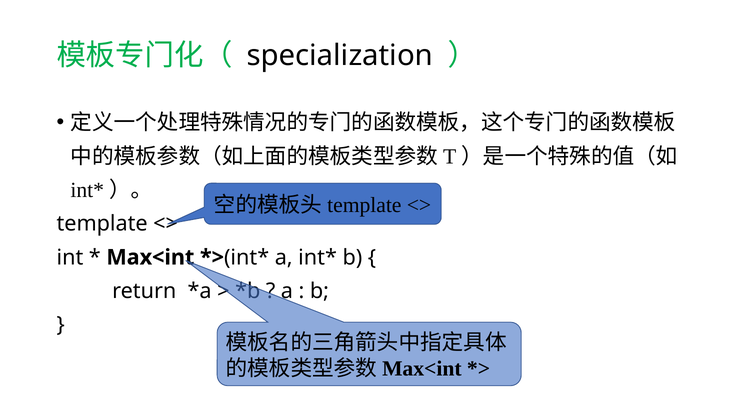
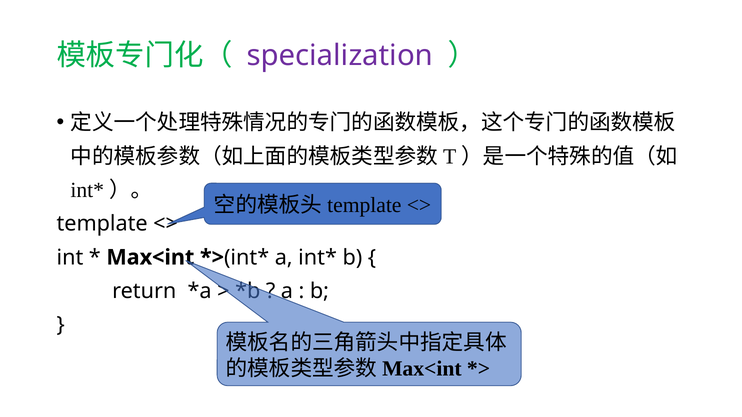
specialization colour: black -> purple (340, 56)
